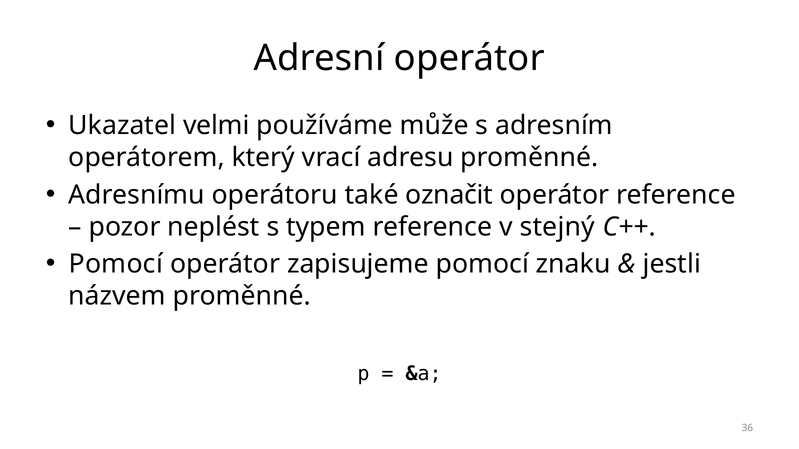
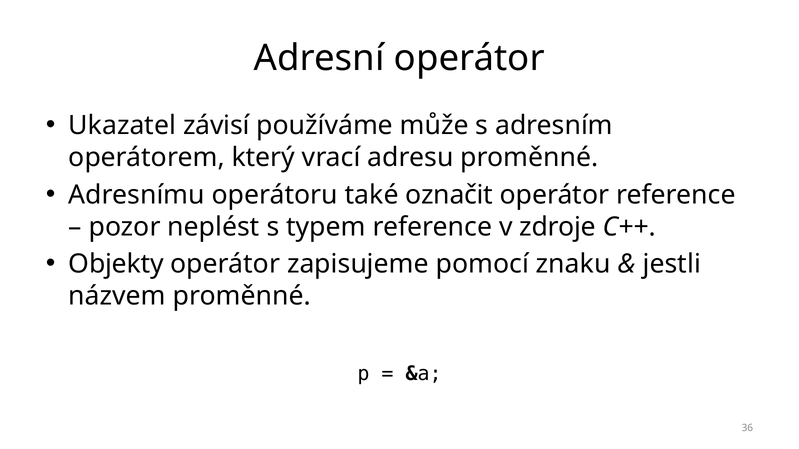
velmi: velmi -> závisí (216, 126)
stejný: stejný -> zdroje (558, 227)
Pomocí: Pomocí -> Objekty (116, 264)
